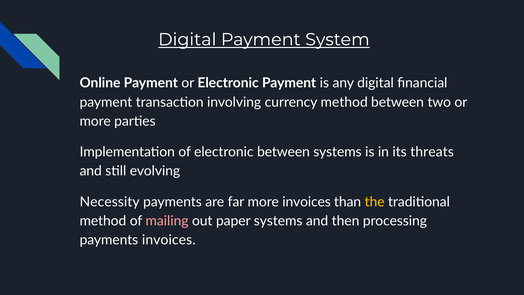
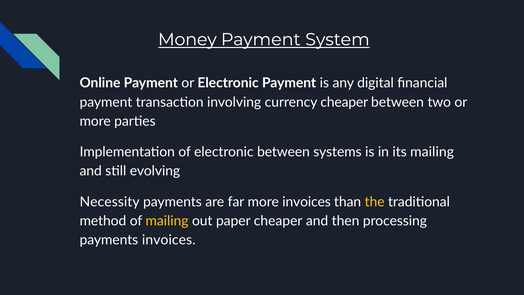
Digital: Digital -> Money (187, 40)
currency method: method -> cheaper (344, 102)
its threats: threats -> mailing (432, 152)
mailing colour: pink -> yellow (167, 221)
paper systems: systems -> cheaper (278, 221)
